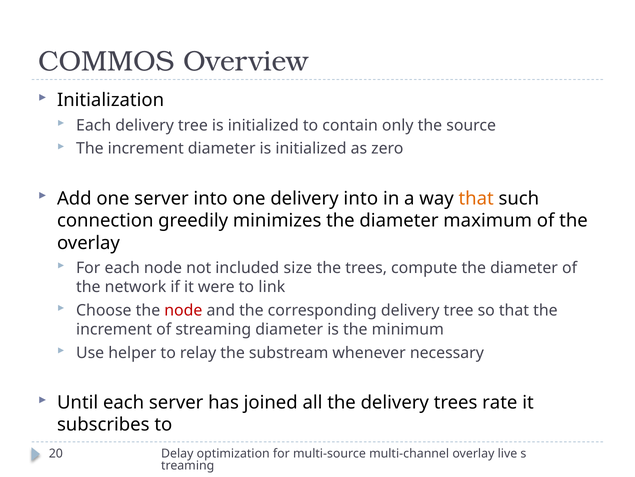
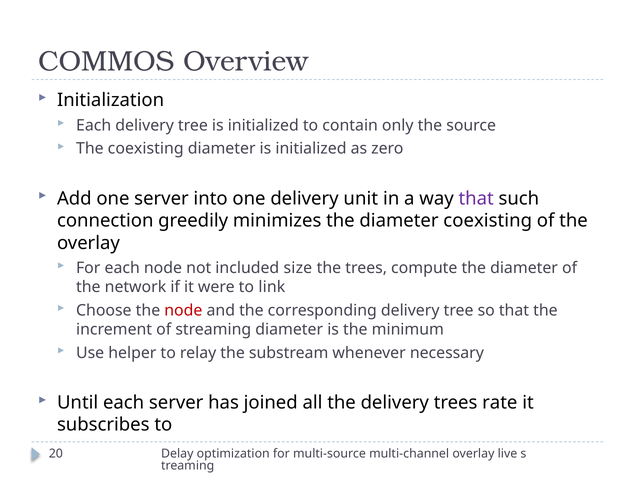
increment: increment -> coexisting (146, 149)
delivery into: into -> unit (361, 198)
that colour: orange -> purple (476, 198)
diameter maximum: maximum -> coexisting (488, 220)
